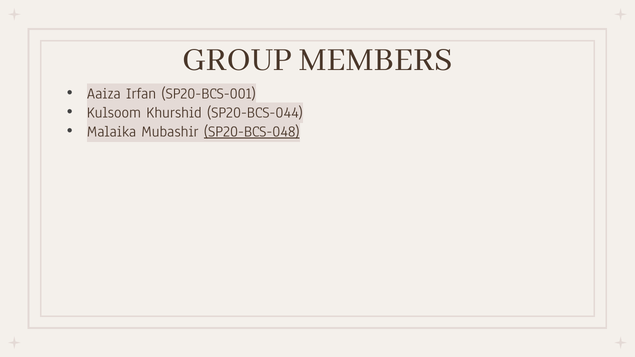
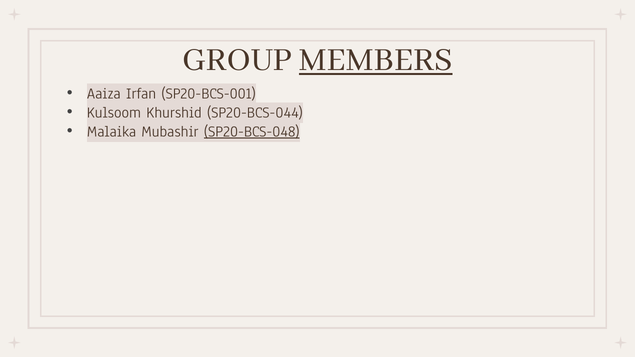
MEMBERS underline: none -> present (376, 59)
